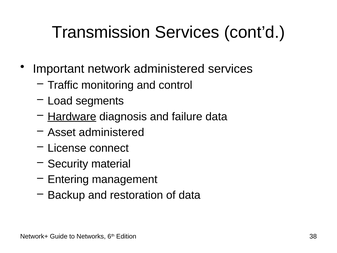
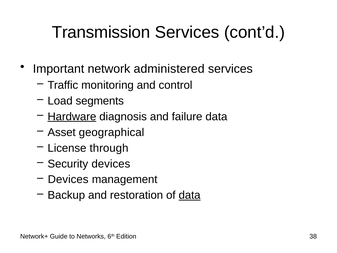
Asset administered: administered -> geographical (112, 132)
connect: connect -> through (109, 148)
Security material: material -> devices (111, 164)
Entering: Entering -> Devices (68, 179)
data underline: none -> present (190, 195)
